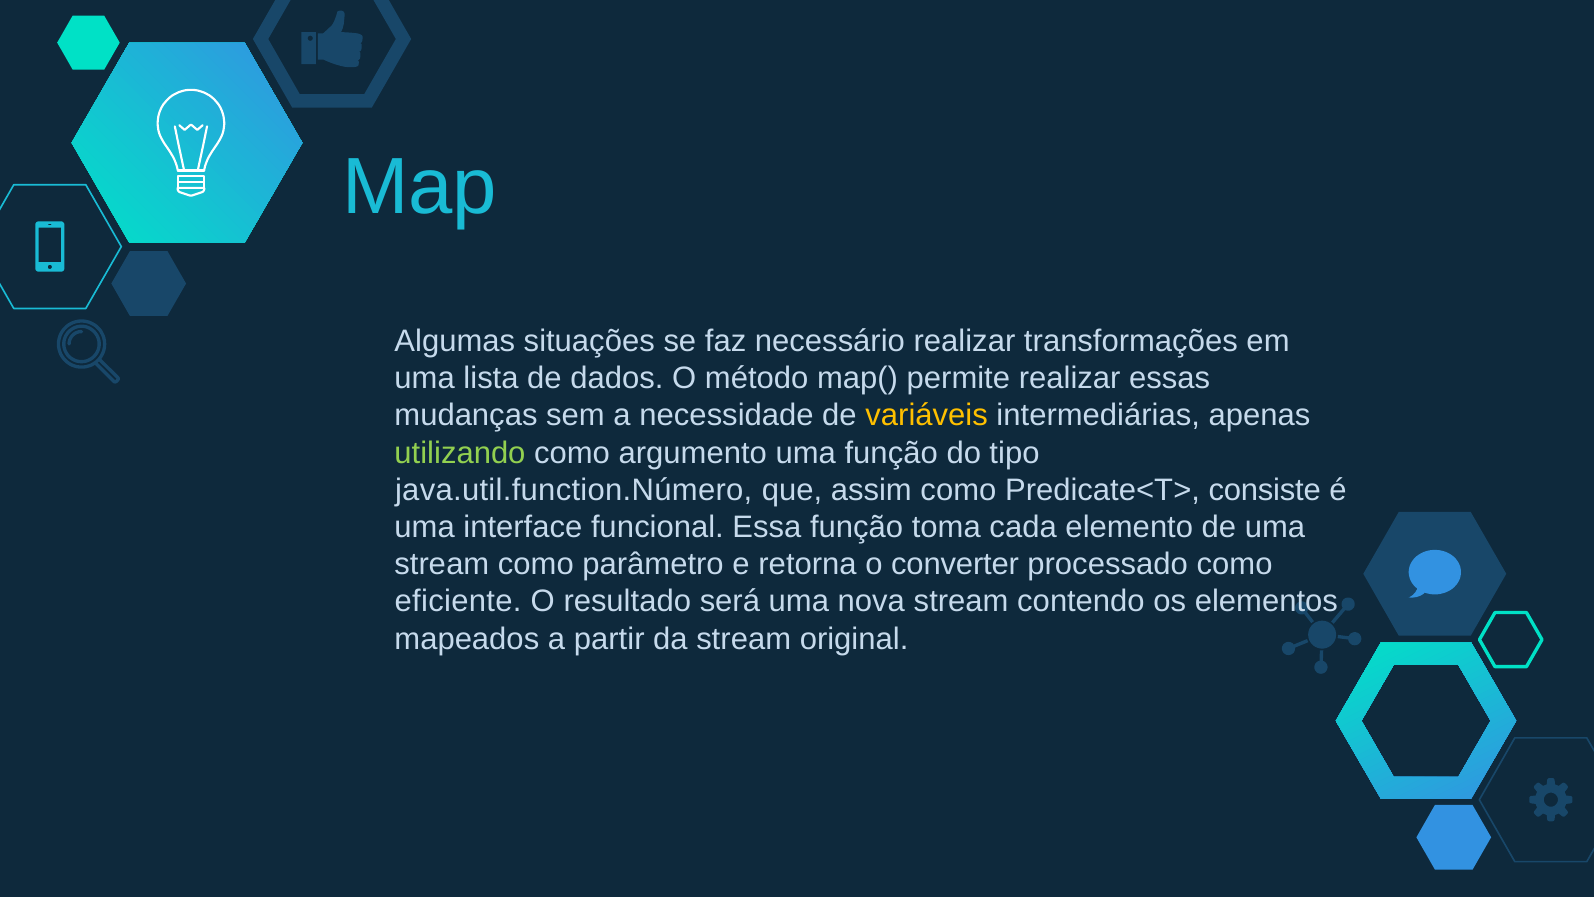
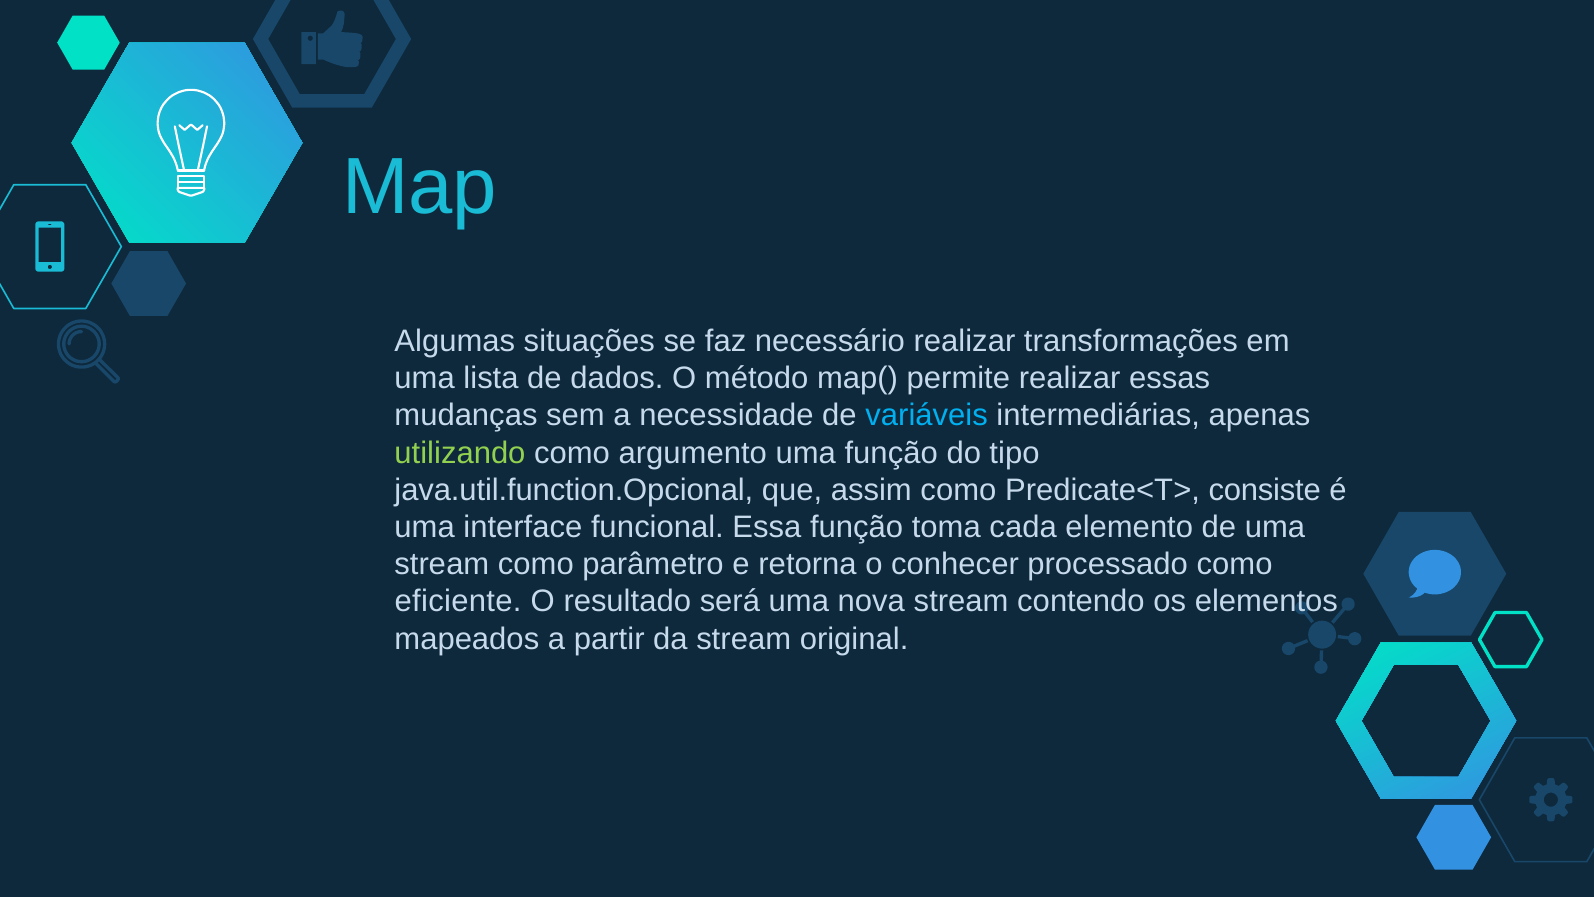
variáveis colour: yellow -> light blue (927, 415)
java.util.function.Número: java.util.function.Número -> java.util.function.Opcional (574, 490)
converter: converter -> conhecer (955, 564)
